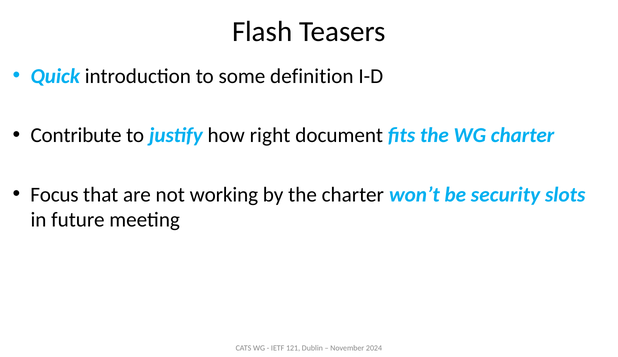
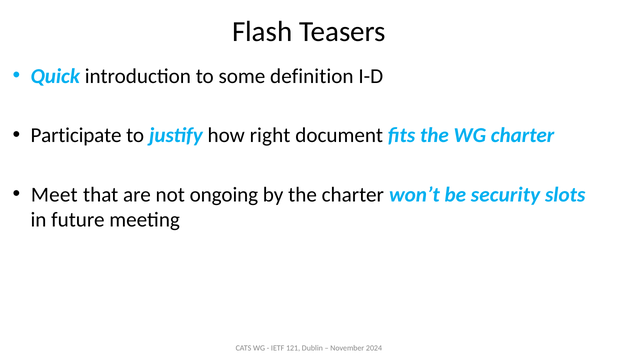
Contribute: Contribute -> Participate (76, 135)
Focus: Focus -> Meet (54, 194)
working: working -> ongoing (224, 194)
